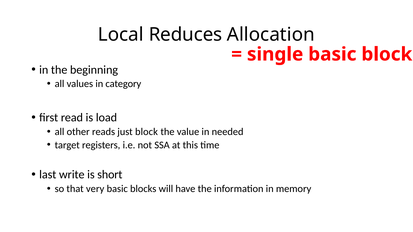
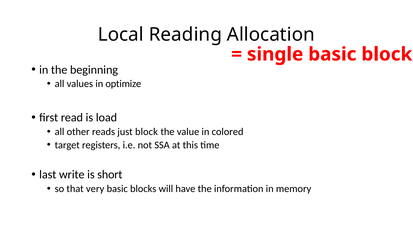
Reduces: Reduces -> Reading (185, 35)
category: category -> optimize (123, 84)
needed: needed -> colored (228, 132)
